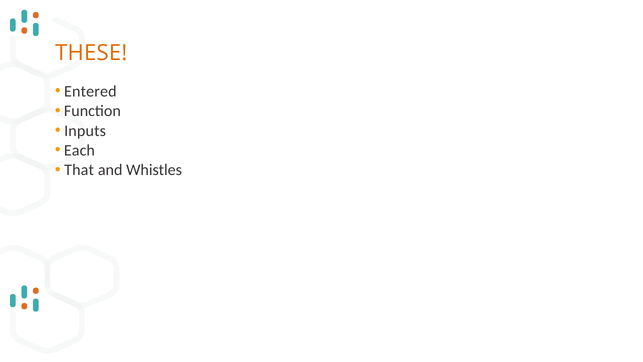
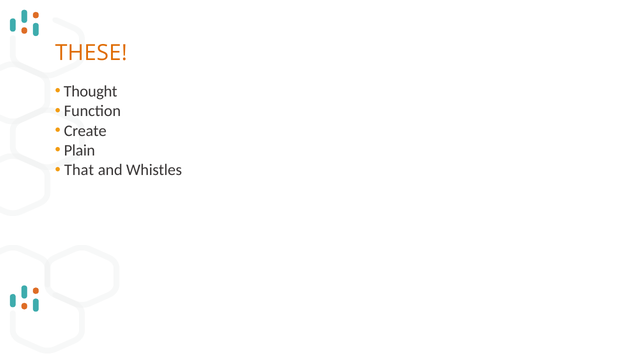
Entered: Entered -> Thought (91, 91)
Inputs: Inputs -> Create (85, 131)
Each: Each -> Plain (80, 150)
